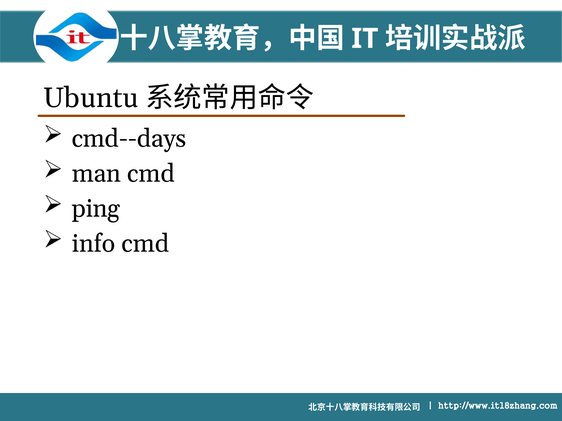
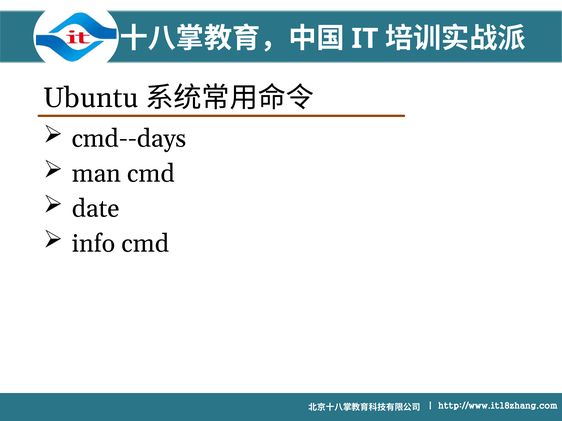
ping: ping -> date (96, 209)
